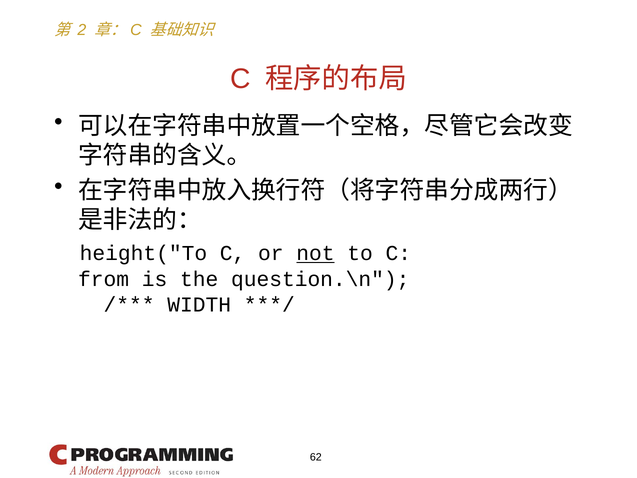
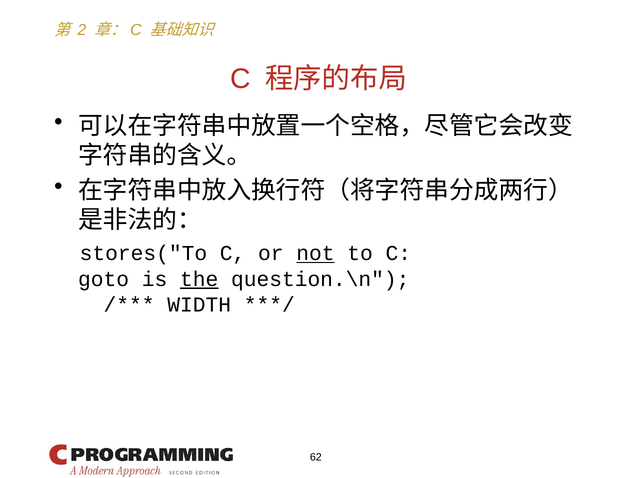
height("To: height("To -> stores("To (143, 253)
from: from -> goto (104, 279)
the underline: none -> present (199, 279)
